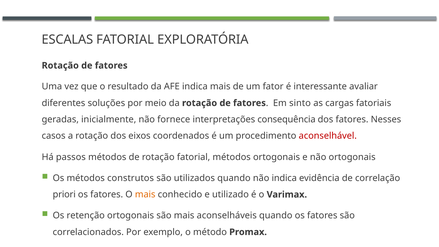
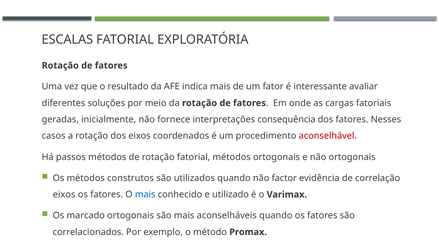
sinto: sinto -> onde (300, 103)
não indica: indica -> factor (284, 178)
priori: priori -> eixos (64, 194)
mais colour: orange -> blue (145, 194)
retenção: retenção -> marcado (86, 216)
